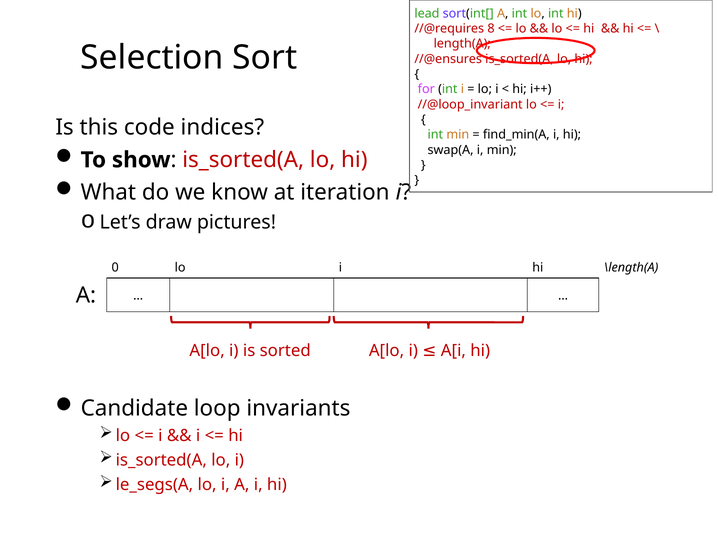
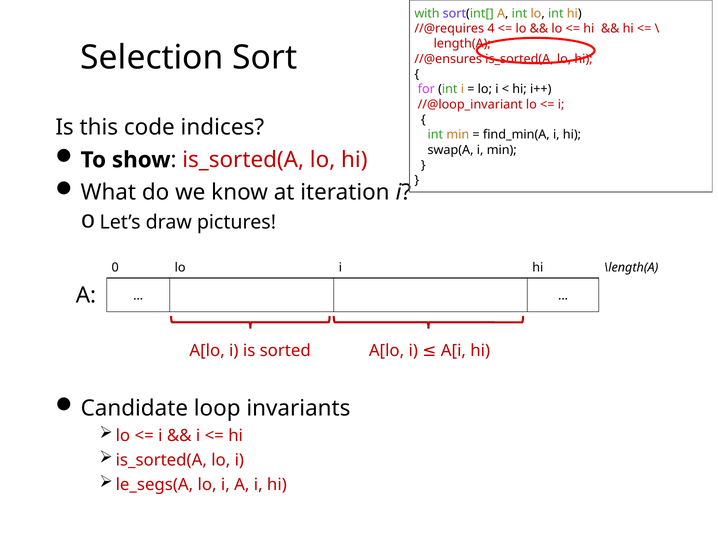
lead: lead -> with (427, 13)
8: 8 -> 4 (491, 29)
